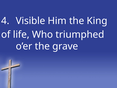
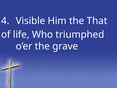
King: King -> That (97, 21)
